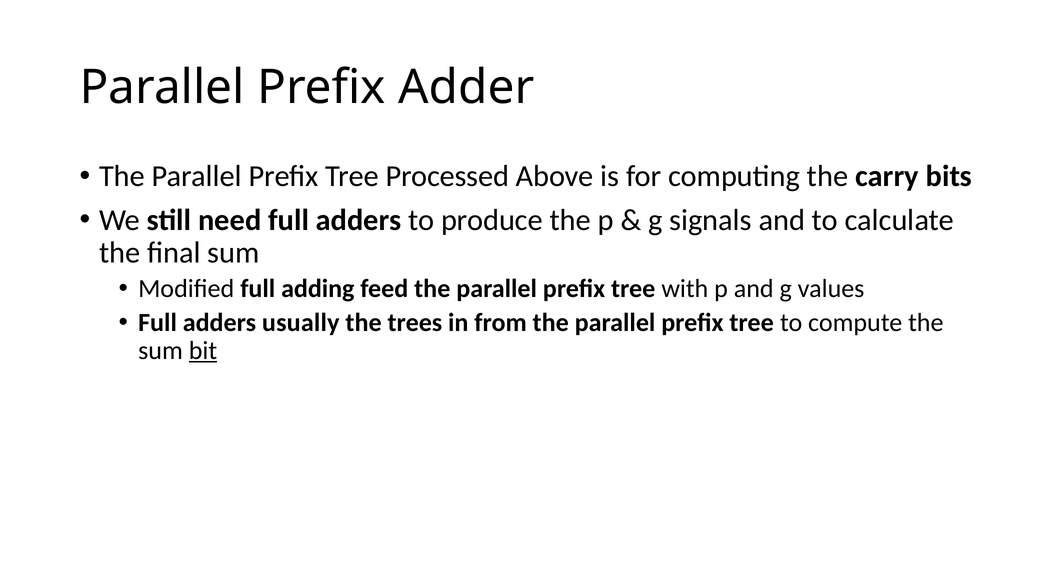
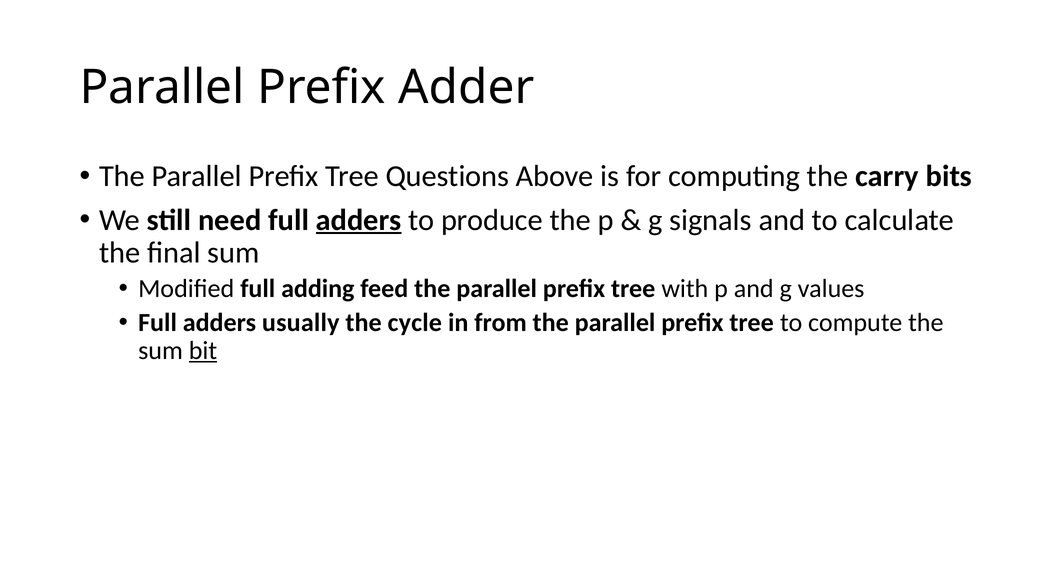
Processed: Processed -> Questions (447, 176)
adders underline: none -> present (359, 220)
trees: trees -> cycle (415, 322)
